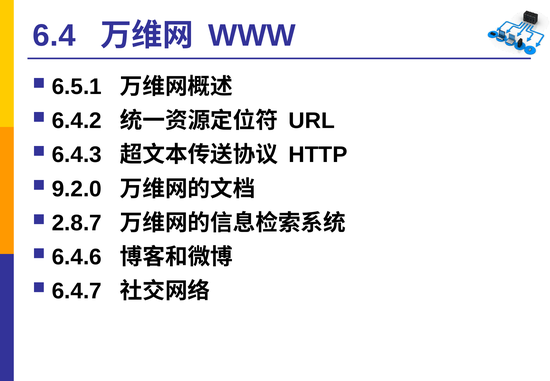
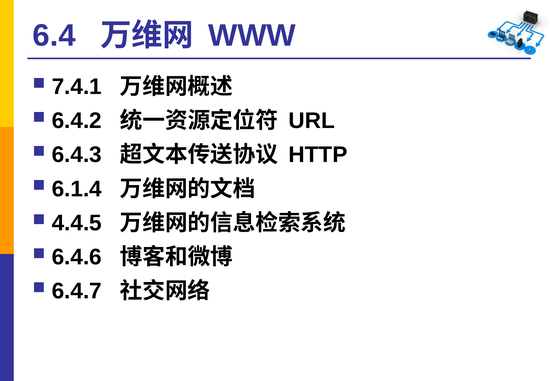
6.5.1: 6.5.1 -> 7.4.1 (77, 87)
9.2.0: 9.2.0 -> 6.1.4 (77, 189)
2.8.7: 2.8.7 -> 4.4.5 (77, 223)
